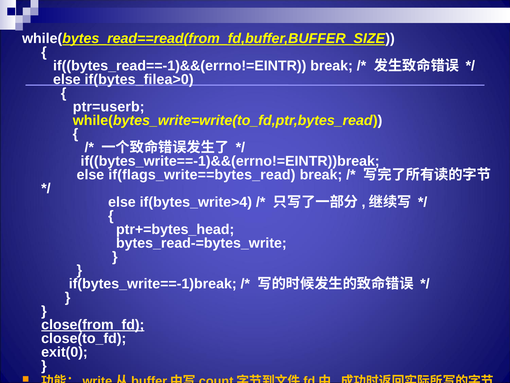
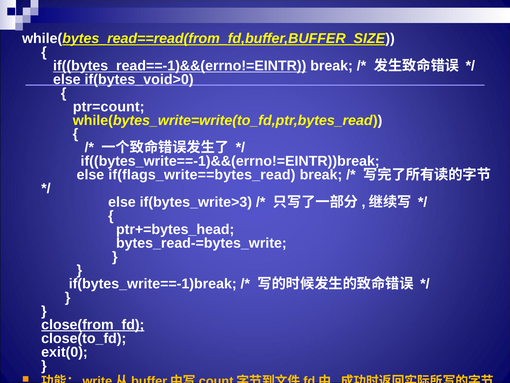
if((bytes_read==-1)&&(errno!=EINTR underline: none -> present (180, 66)
if(bytes_filea>0: if(bytes_filea>0 -> if(bytes_void>0 (139, 79)
ptr=userb: ptr=userb -> ptr=count (109, 107)
if(bytes_write>4: if(bytes_write>4 -> if(bytes_write>3 (196, 202)
